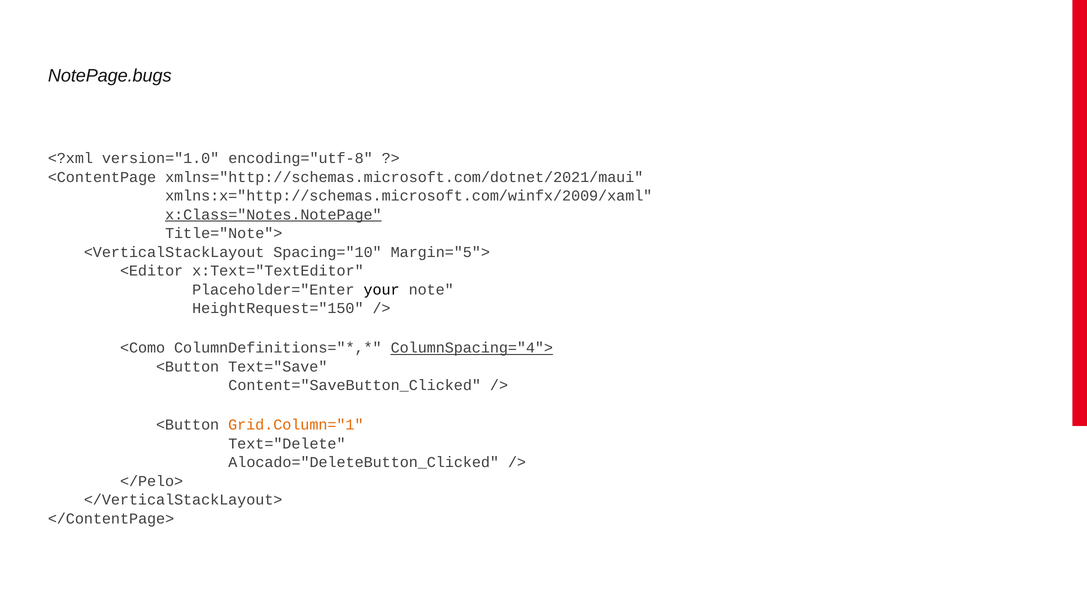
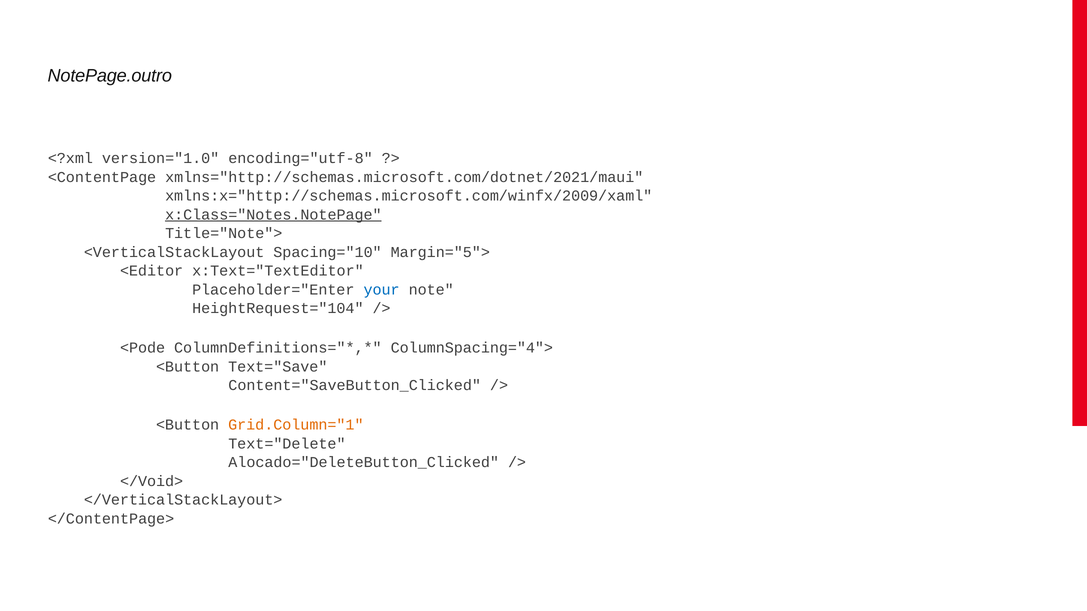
NotePage.bugs: NotePage.bugs -> NotePage.outro (110, 76)
your colour: black -> blue (382, 290)
HeightRequest="150: HeightRequest="150 -> HeightRequest="104 (278, 309)
<Como: <Como -> <Pode (143, 348)
ColumnSpacing="4"> underline: present -> none (472, 348)
</Pelo>: </Pelo> -> </Void> (152, 481)
